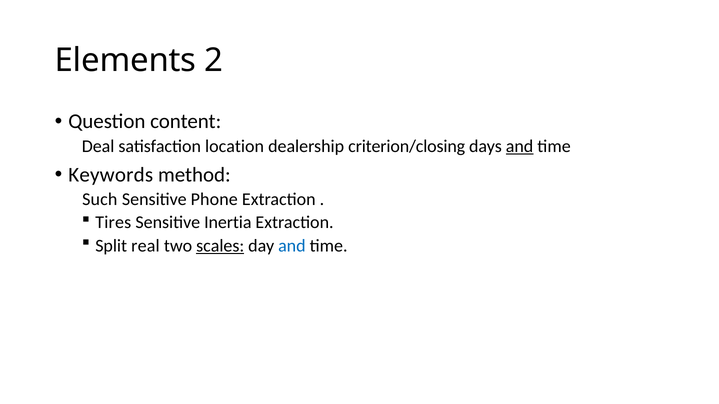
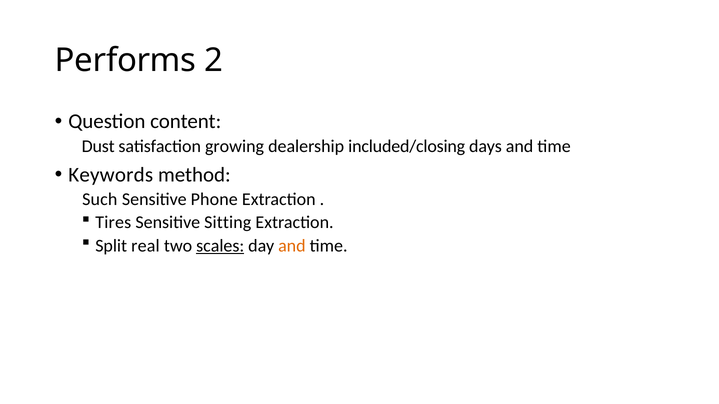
Elements: Elements -> Performs (126, 60)
Deal: Deal -> Dust (98, 146)
location: location -> growing (235, 146)
criterion/closing: criterion/closing -> included/closing (407, 146)
and underline: present -> none (520, 146)
Inertia: Inertia -> Sitting (228, 223)
and colour: blue -> orange (292, 246)
